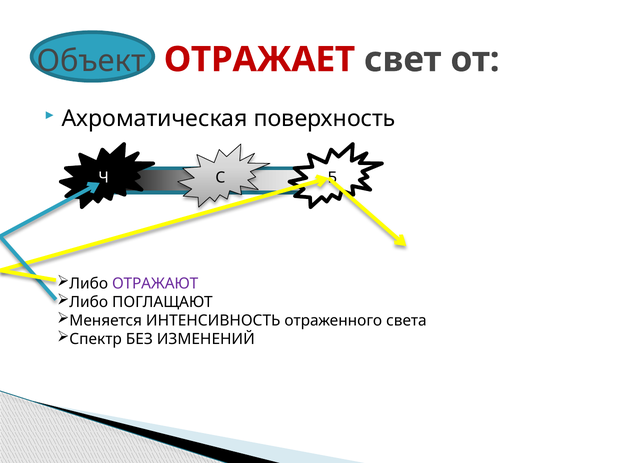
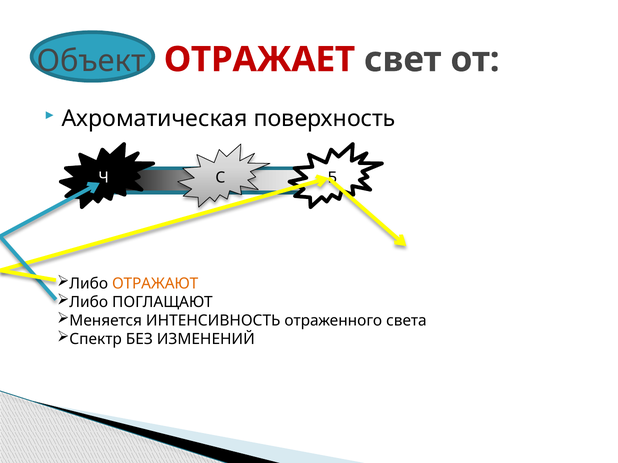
ОТРАЖАЮТ colour: purple -> orange (155, 284)
